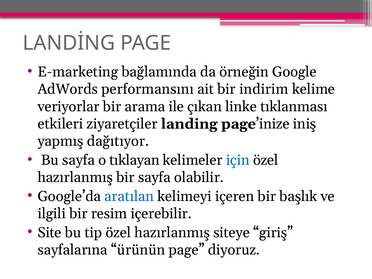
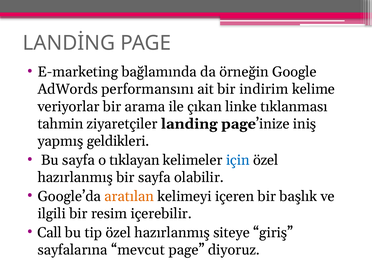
etkileri: etkileri -> tahmin (60, 124)
dağıtıyor: dağıtıyor -> geldikleri (118, 141)
aratılan colour: blue -> orange (129, 196)
Site: Site -> Call (50, 232)
ürünün: ürünün -> mevcut (138, 250)
